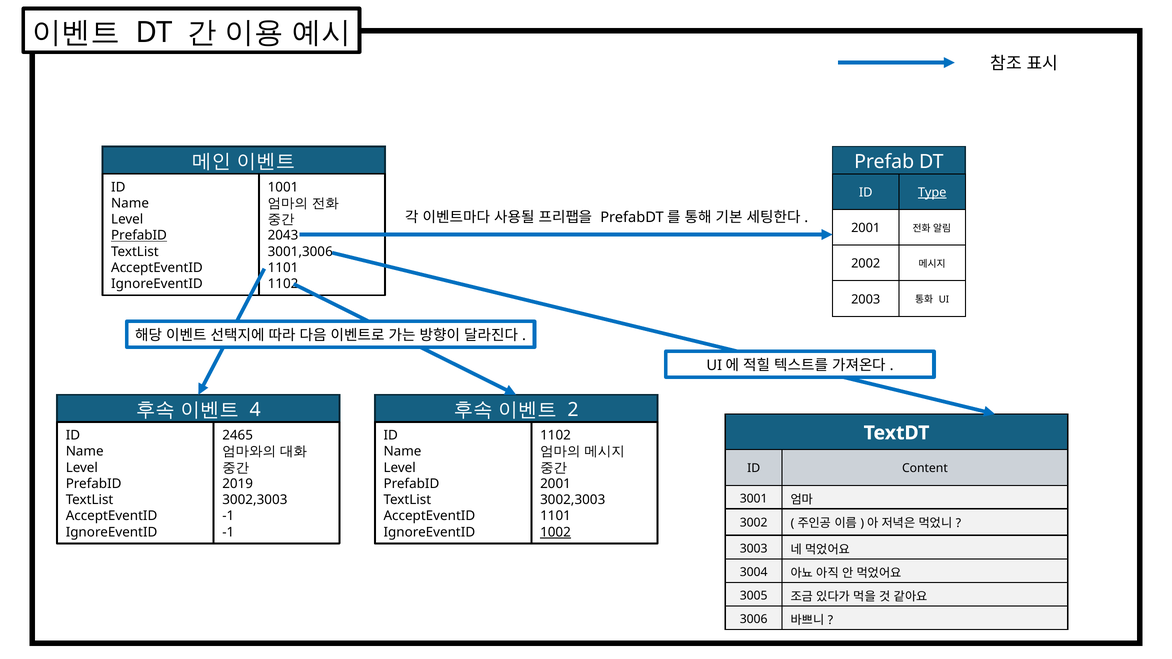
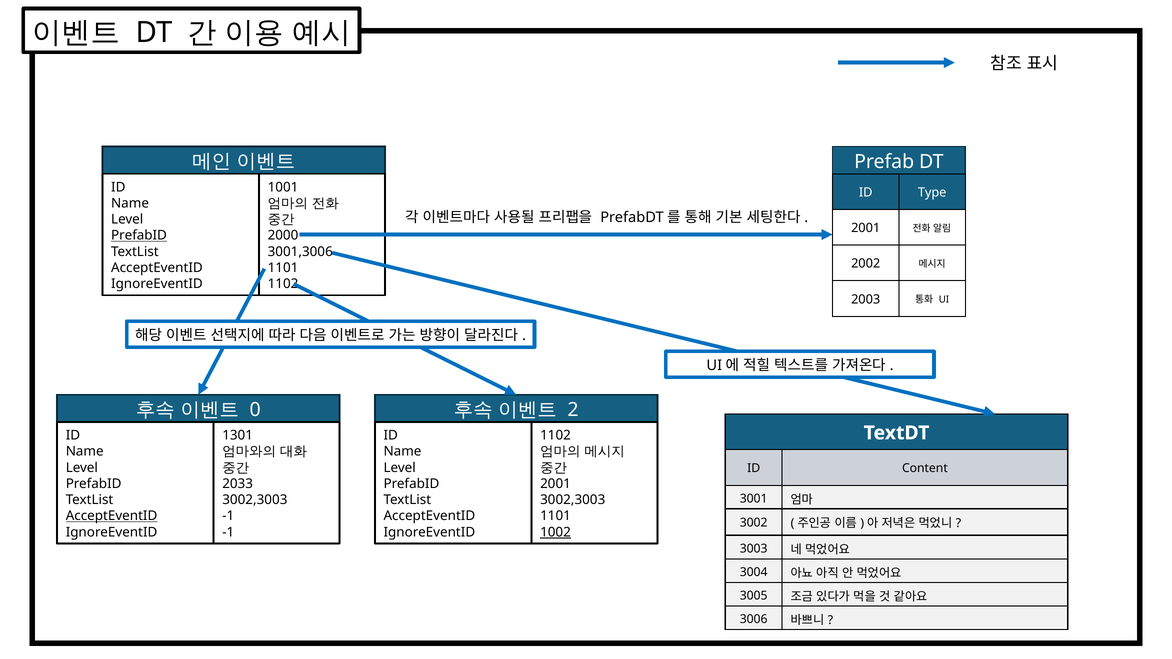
Type underline: present -> none (932, 192)
2043: 2043 -> 2000 (283, 236)
4: 4 -> 0 (255, 410)
2465: 2465 -> 1301 (238, 436)
2019: 2019 -> 2033 (238, 484)
AcceptEventID underline: none -> present (112, 516)
